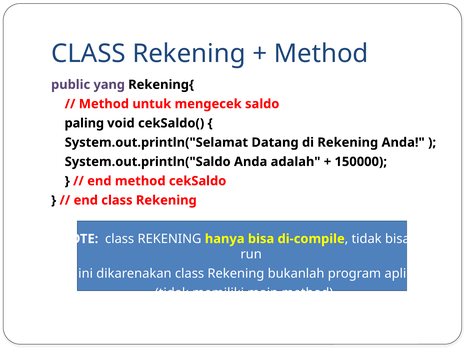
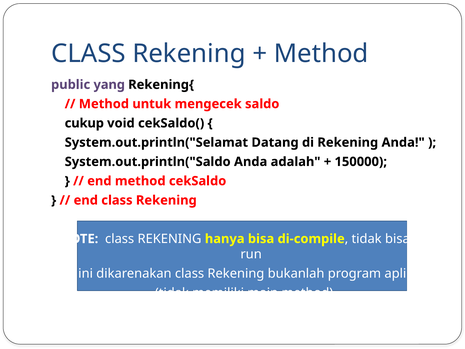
paling: paling -> cukup (84, 123)
